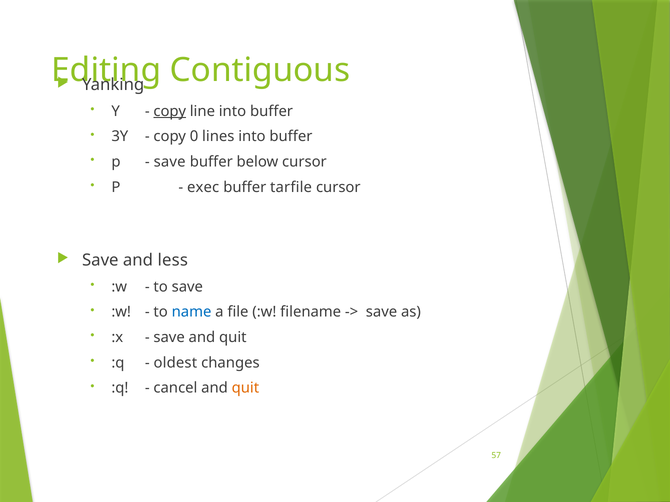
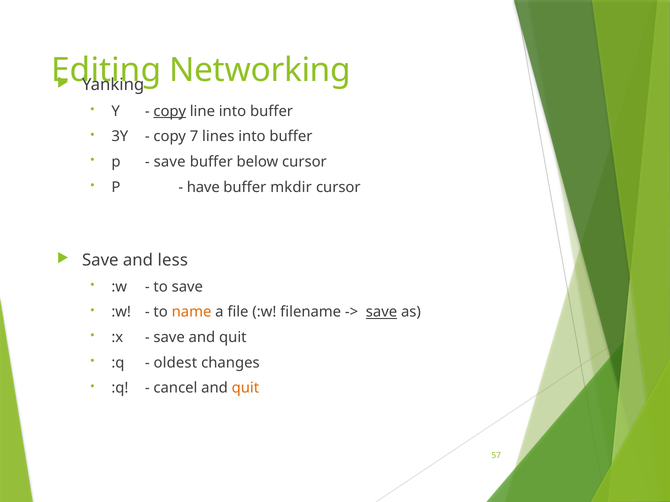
Contiguous: Contiguous -> Networking (260, 70)
0: 0 -> 7 (194, 137)
exec: exec -> have (203, 187)
tarfile: tarfile -> mkdir (291, 187)
name colour: blue -> orange (192, 312)
save underline: none -> present (382, 312)
